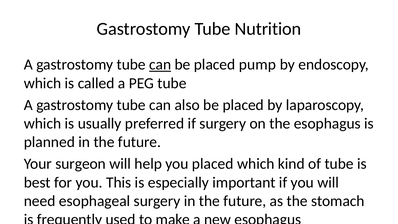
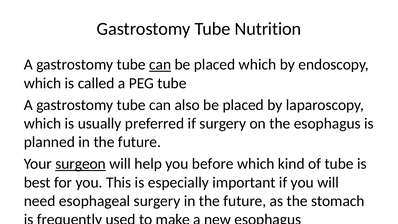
placed pump: pump -> which (258, 65)
surgeon underline: none -> present (81, 164)
you placed: placed -> before (213, 164)
